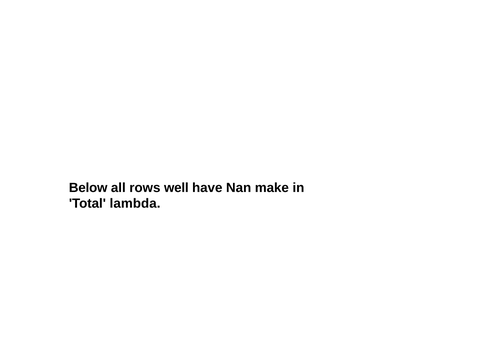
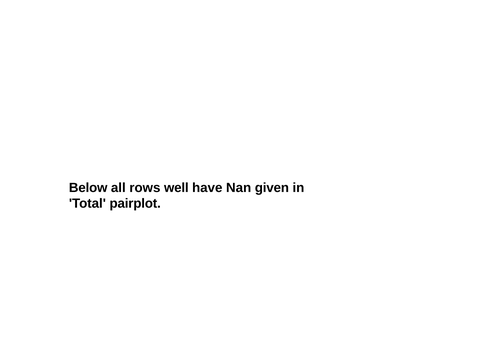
make: make -> given (272, 188)
lambda: lambda -> pairplot (135, 204)
